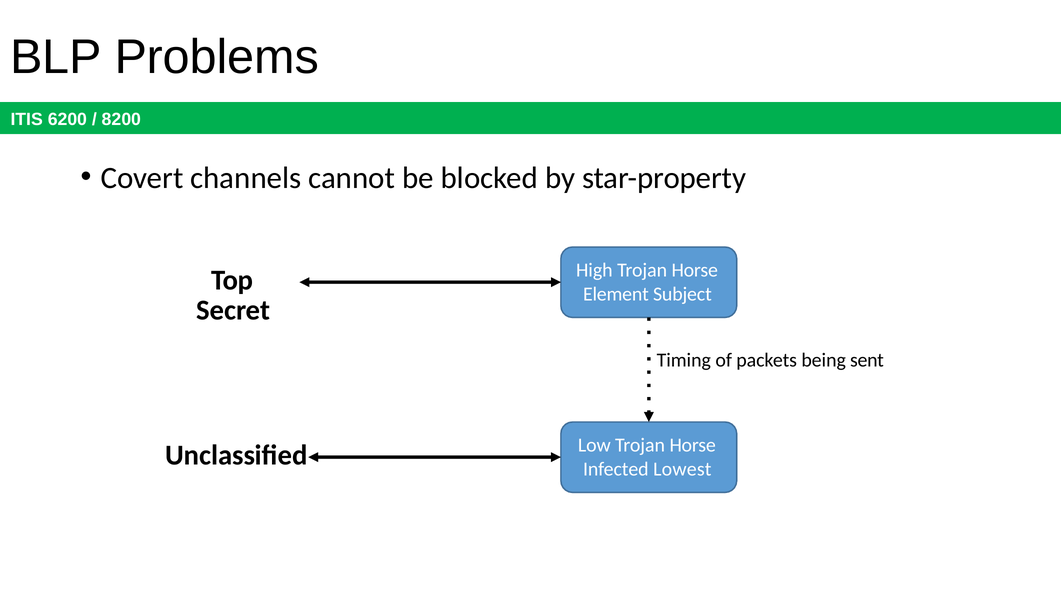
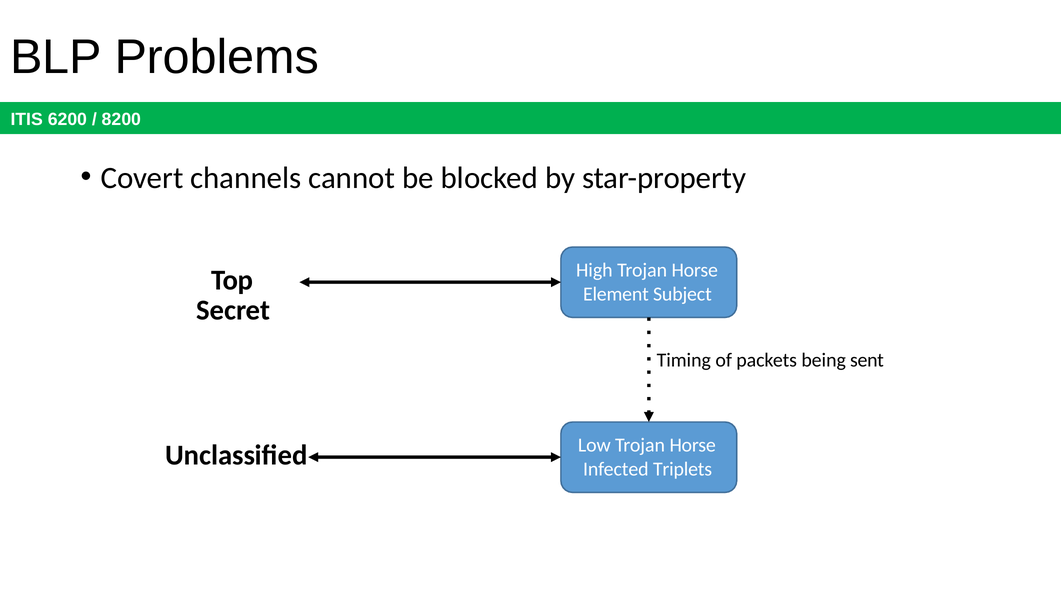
Lowest: Lowest -> Triplets (683, 469)
